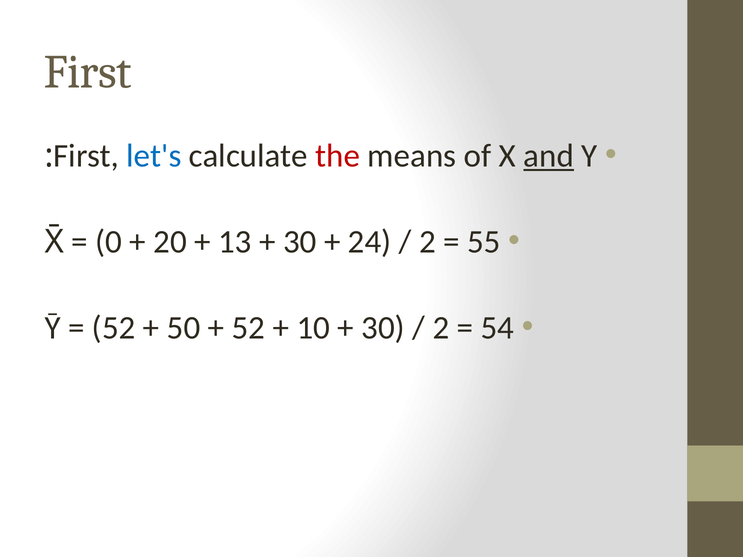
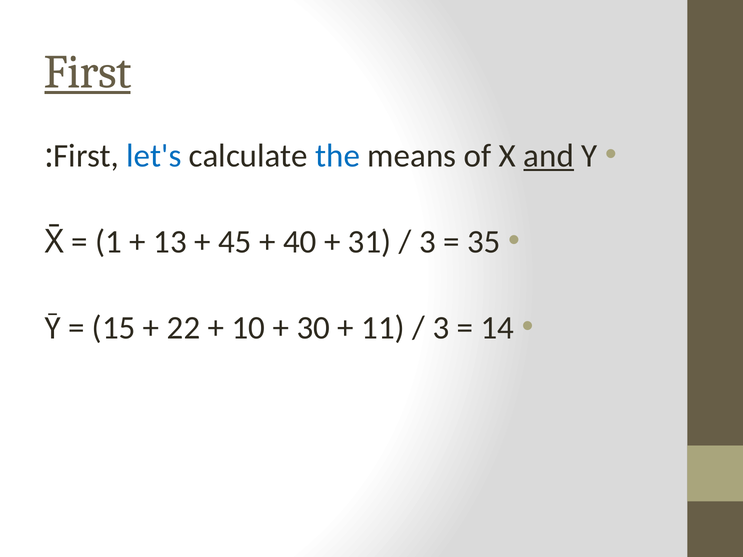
First underline: none -> present (88, 72)
the colour: red -> blue (338, 156)
0: 0 -> 1 (109, 242)
20: 20 -> 13 (170, 242)
13: 13 -> 45 (235, 242)
30: 30 -> 40 (300, 242)
24: 24 -> 31 (370, 242)
2: 2 -> 3 (427, 242)
55: 55 -> 35 (484, 242)
52: 52 -> 15 (114, 328)
50: 50 -> 22 (184, 328)
52: 52 -> 10 (248, 328)
10: 10 -> 30 (313, 328)
30: 30 -> 11 (383, 328)
2: 2 -> 3 (441, 328)
54: 54 -> 14 (497, 328)
